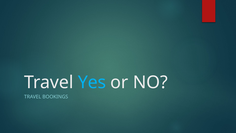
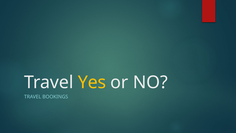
Yes colour: light blue -> yellow (92, 82)
